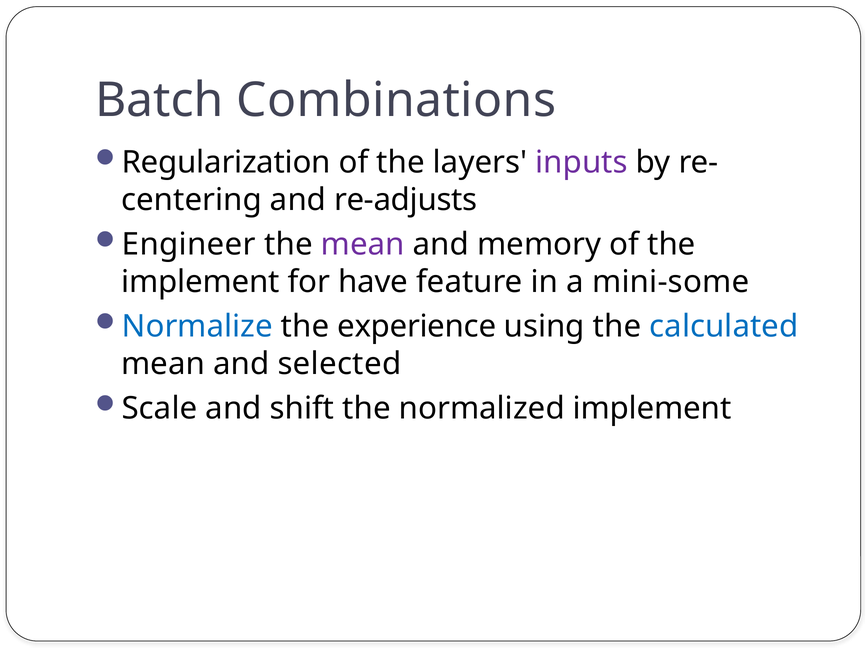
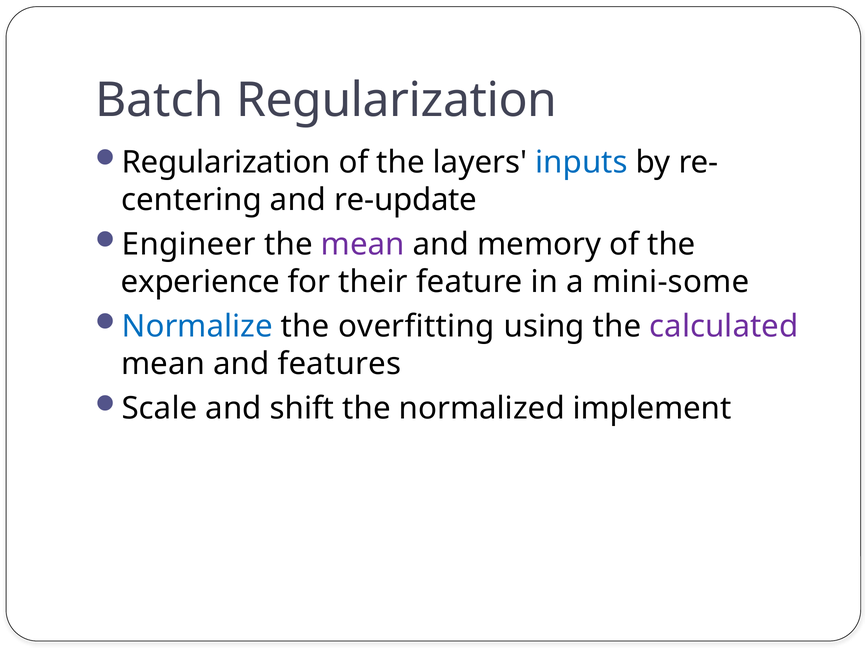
Batch Combinations: Combinations -> Regularization (397, 100)
inputs colour: purple -> blue (581, 163)
re-adjusts: re-adjusts -> re-update (406, 200)
implement: implement -> experience (200, 282)
have: have -> their (373, 282)
experience: experience -> overfitting (416, 327)
calculated colour: blue -> purple (724, 327)
selected: selected -> features (339, 364)
